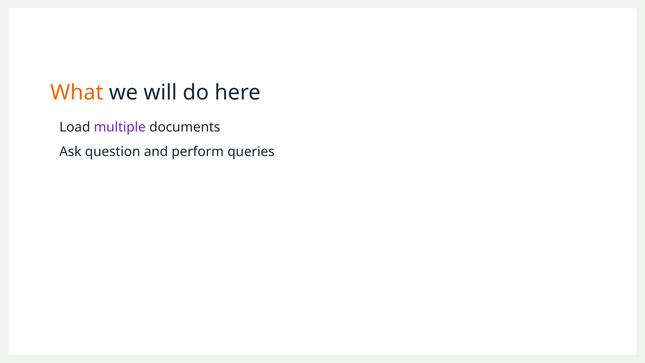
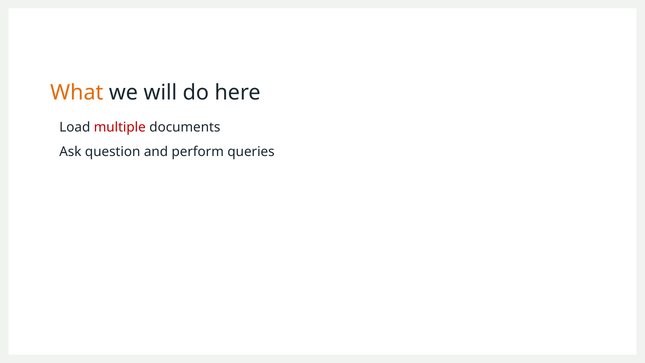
multiple colour: purple -> red (120, 127)
